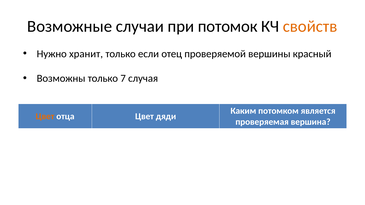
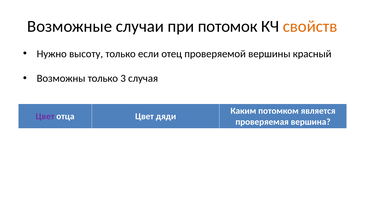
хранит: хранит -> высоту (86, 54)
7: 7 -> 3 (123, 79)
Цвет colour: orange -> purple (45, 117)
